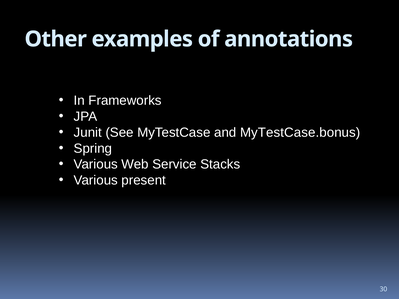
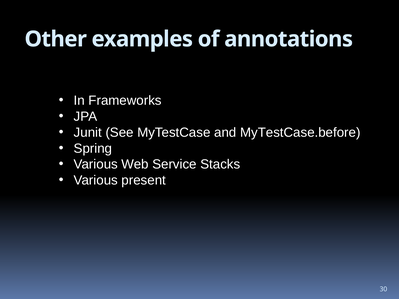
MyTestCase.bonus: MyTestCase.bonus -> MyTestCase.before (300, 133)
